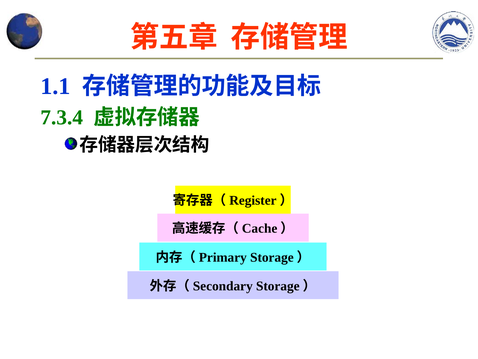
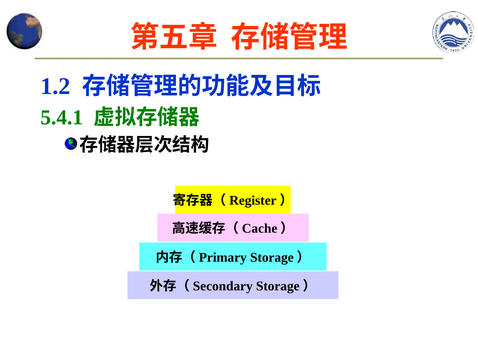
1.1: 1.1 -> 1.2 (56, 86)
7.3.4: 7.3.4 -> 5.4.1 (62, 117)
